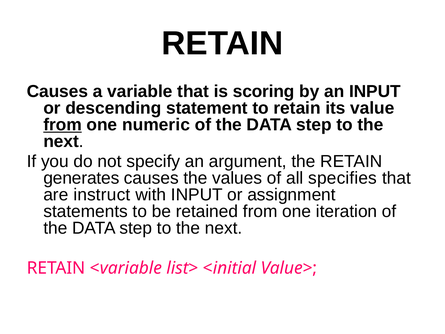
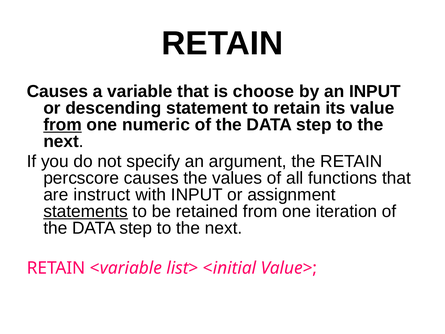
scoring: scoring -> choose (264, 91)
generates: generates -> percscore (81, 178)
specifies: specifies -> functions (343, 178)
statements underline: none -> present (86, 211)
